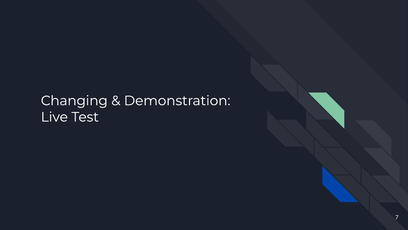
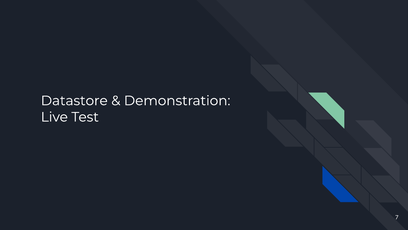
Changing: Changing -> Datastore (74, 100)
